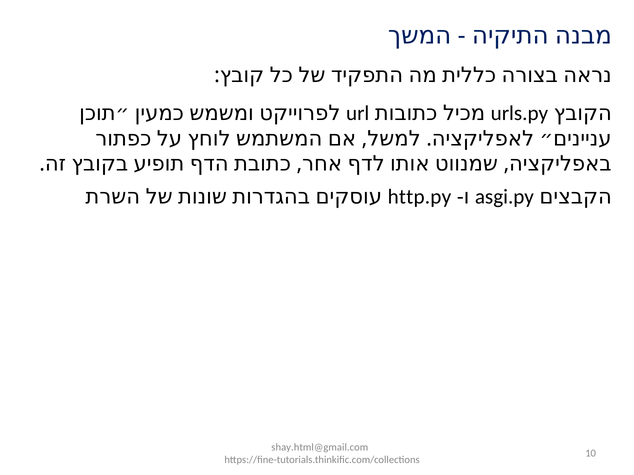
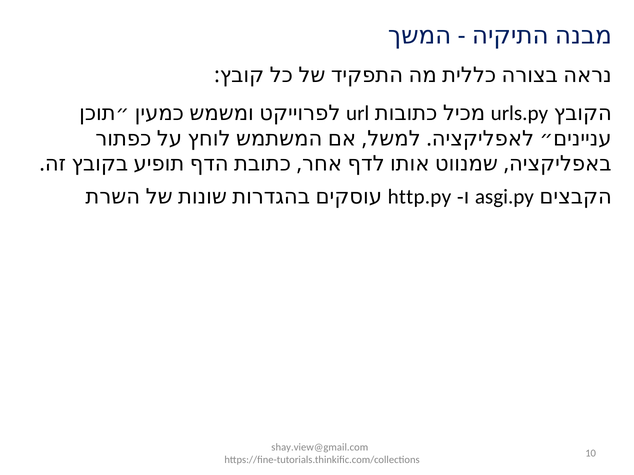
shay.html@gmail.com: shay.html@gmail.com -> shay.view@gmail.com (320, 448)
